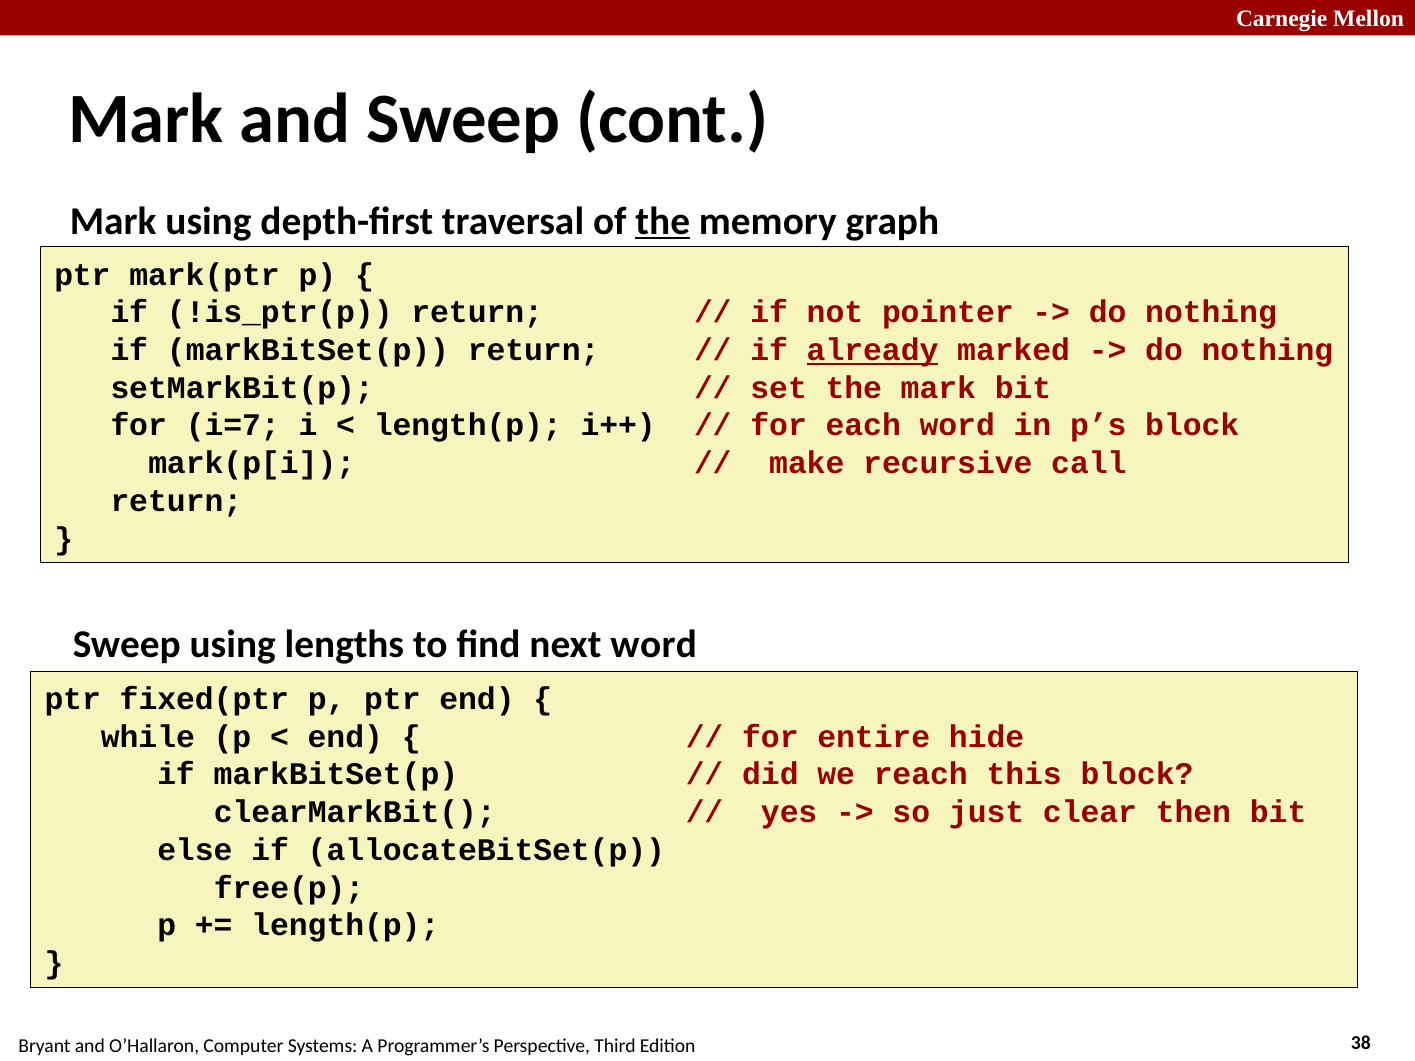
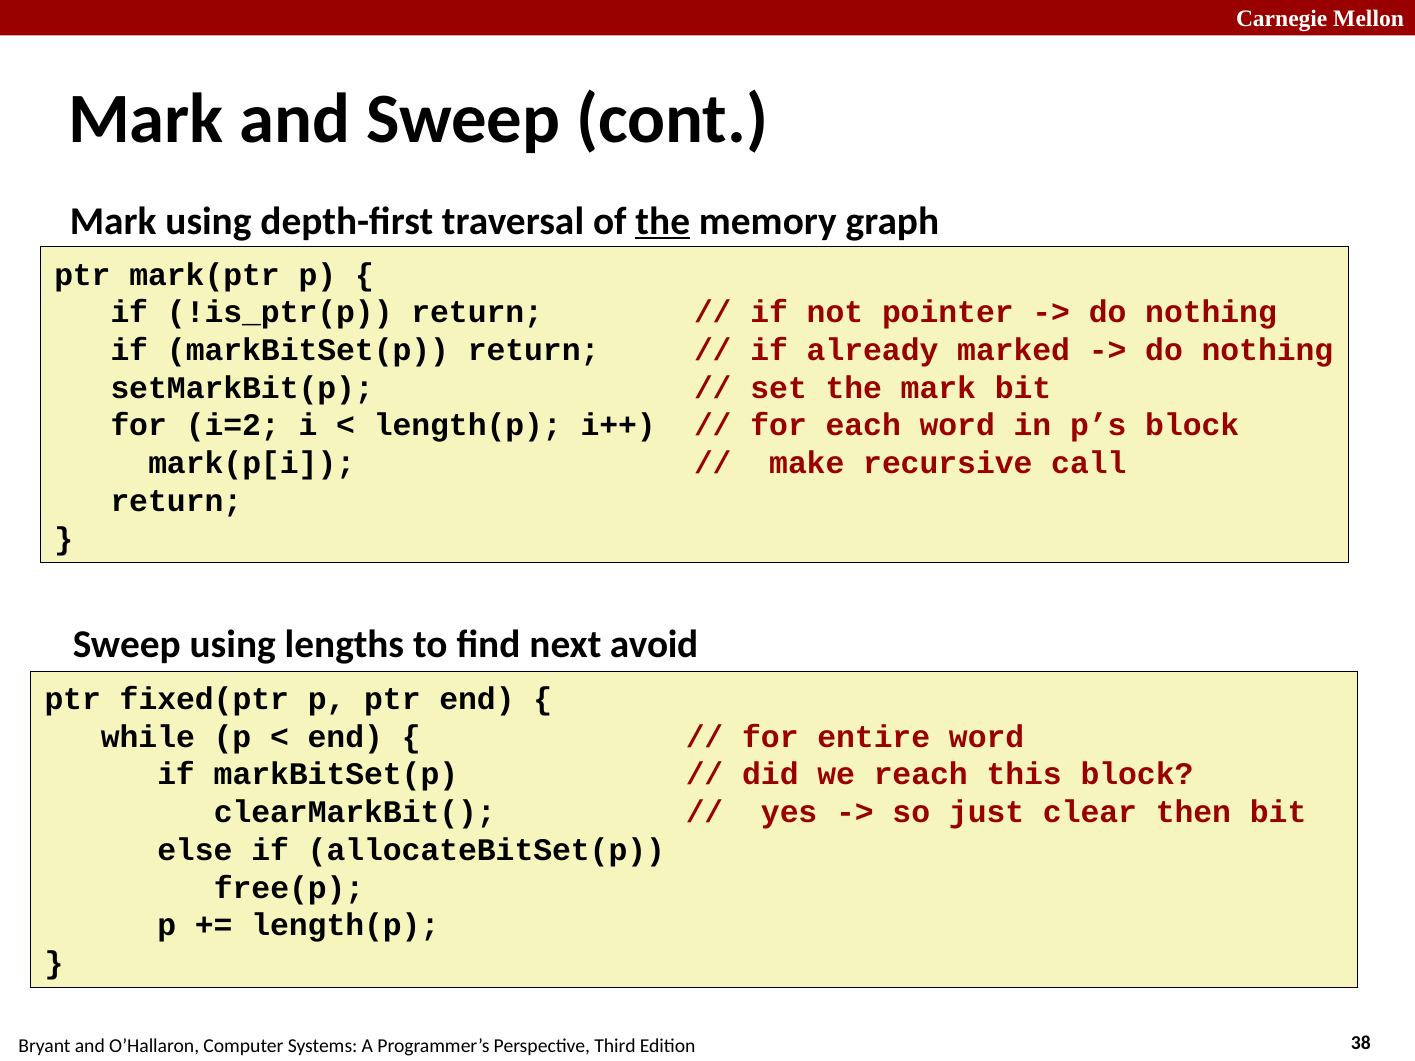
already underline: present -> none (873, 350)
i=7: i=7 -> i=2 (233, 426)
next word: word -> avoid (654, 644)
entire hide: hide -> word (987, 737)
